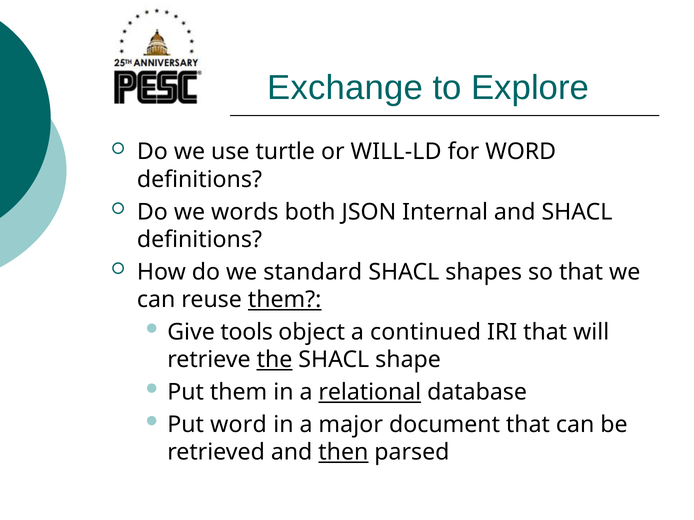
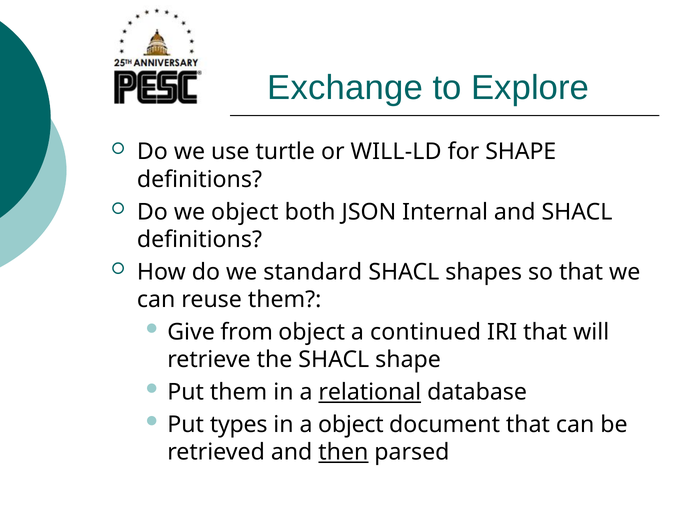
for WORD: WORD -> SHAPE (521, 152)
we words: words -> object (245, 212)
them underline: present -> none (285, 300)
tools: tools -> from (247, 332)
the underline: present -> none (274, 360)
Put word: word -> types (239, 425)
a major: major -> object (351, 425)
